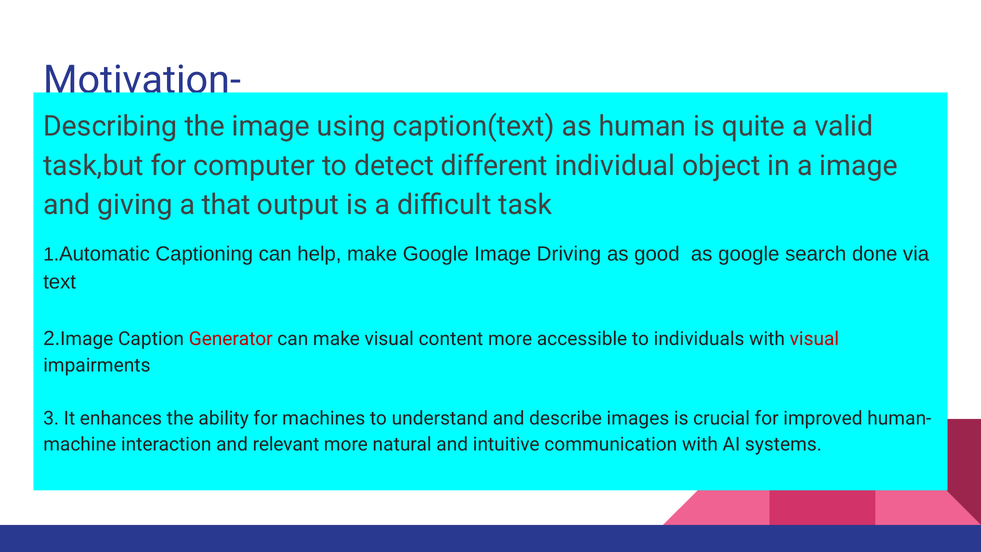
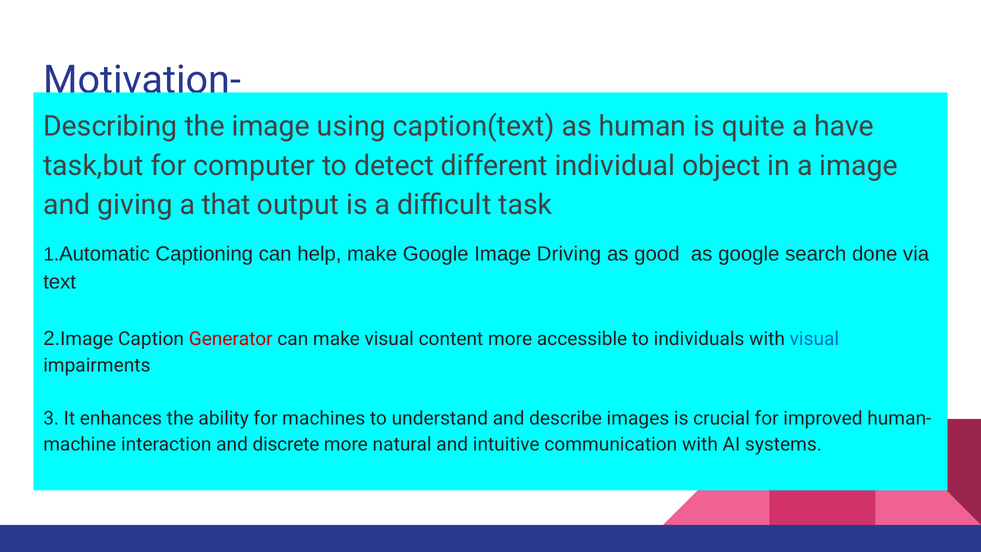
valid: valid -> have (844, 126)
visual colour: red -> blue (814, 339)
relevant: relevant -> discrete (286, 445)
